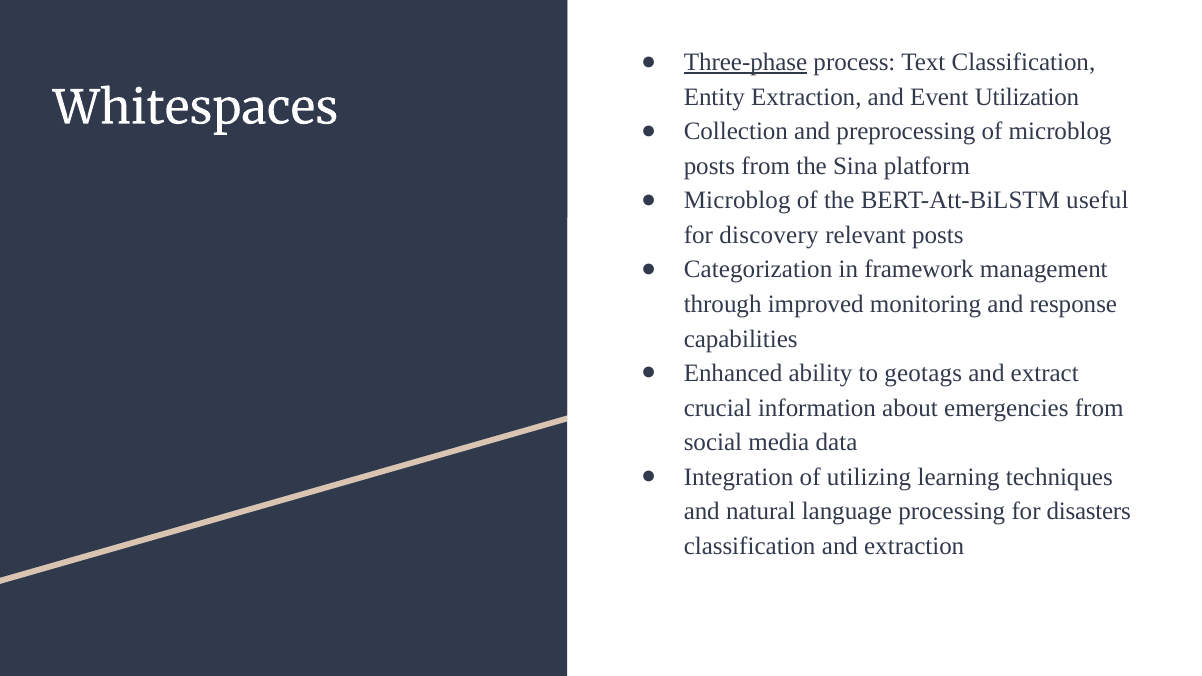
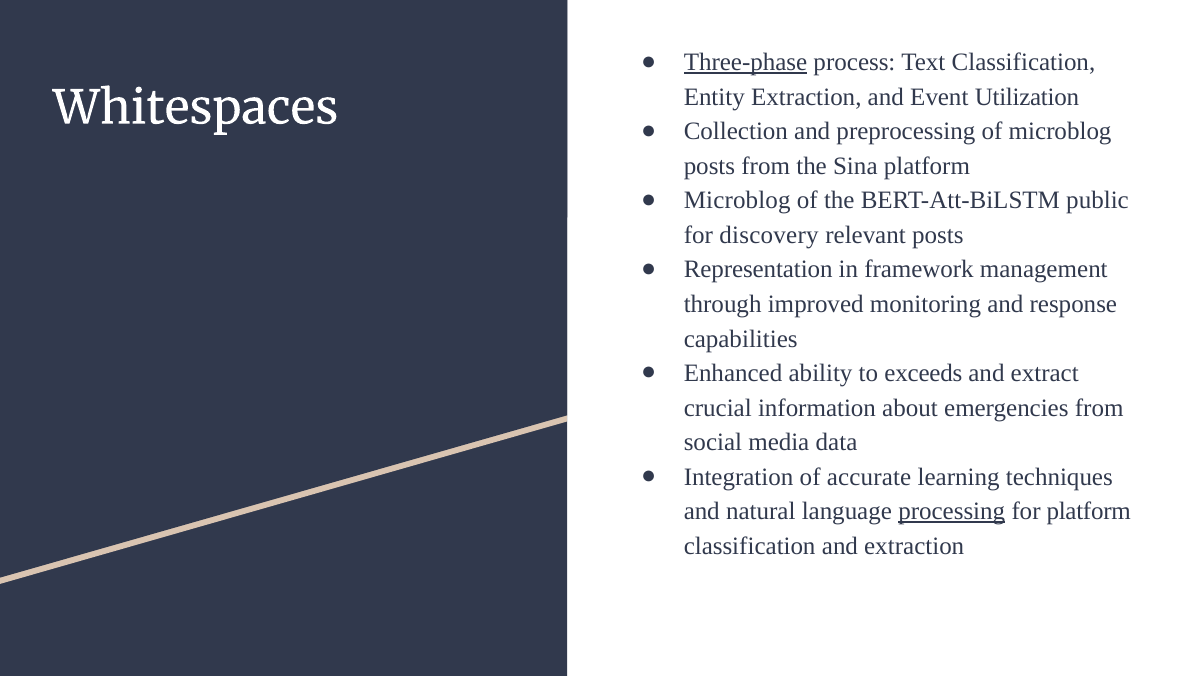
useful: useful -> public (1098, 201)
Categorization: Categorization -> Representation (758, 270)
geotags: geotags -> exceeds (923, 373)
utilizing: utilizing -> accurate (869, 477)
processing underline: none -> present (952, 512)
for disasters: disasters -> platform (1089, 512)
